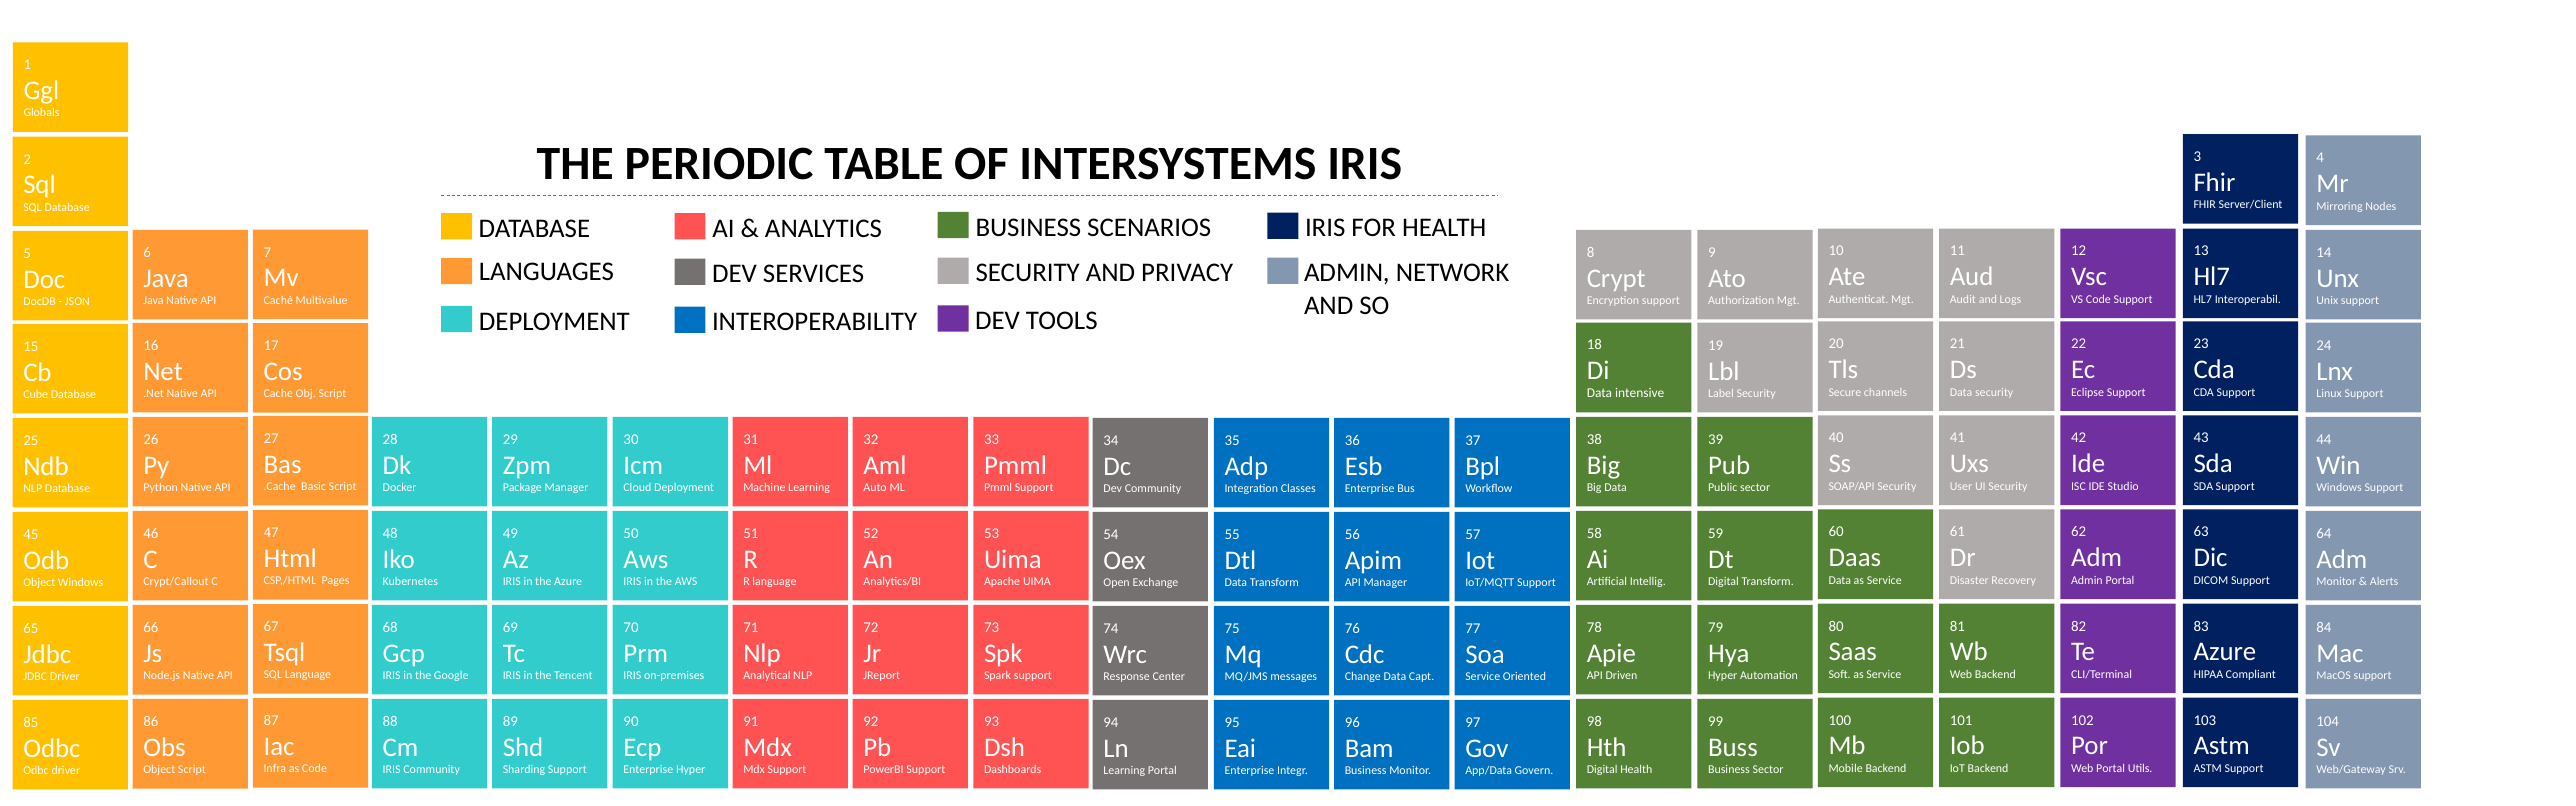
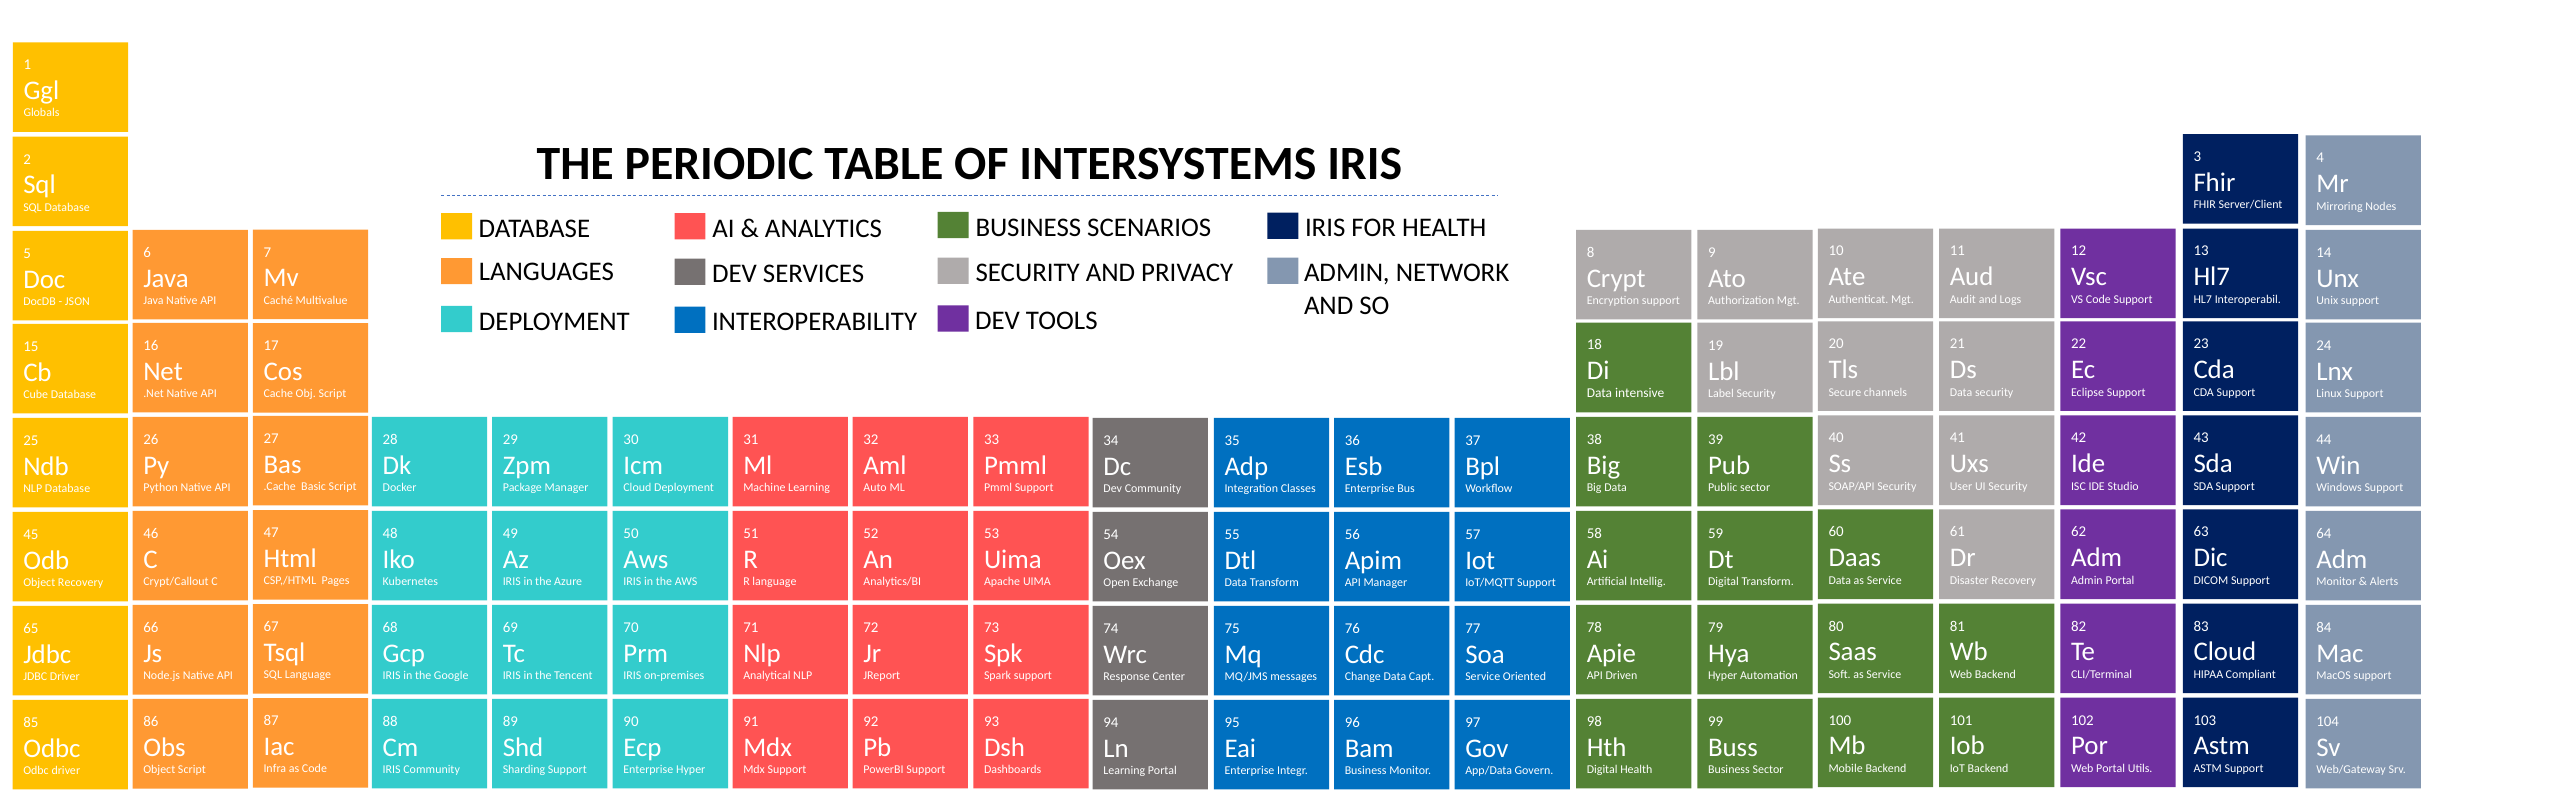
Object Windows: Windows -> Recovery (81, 583)
Azure: Azure -> Cloud (2225, 652)
